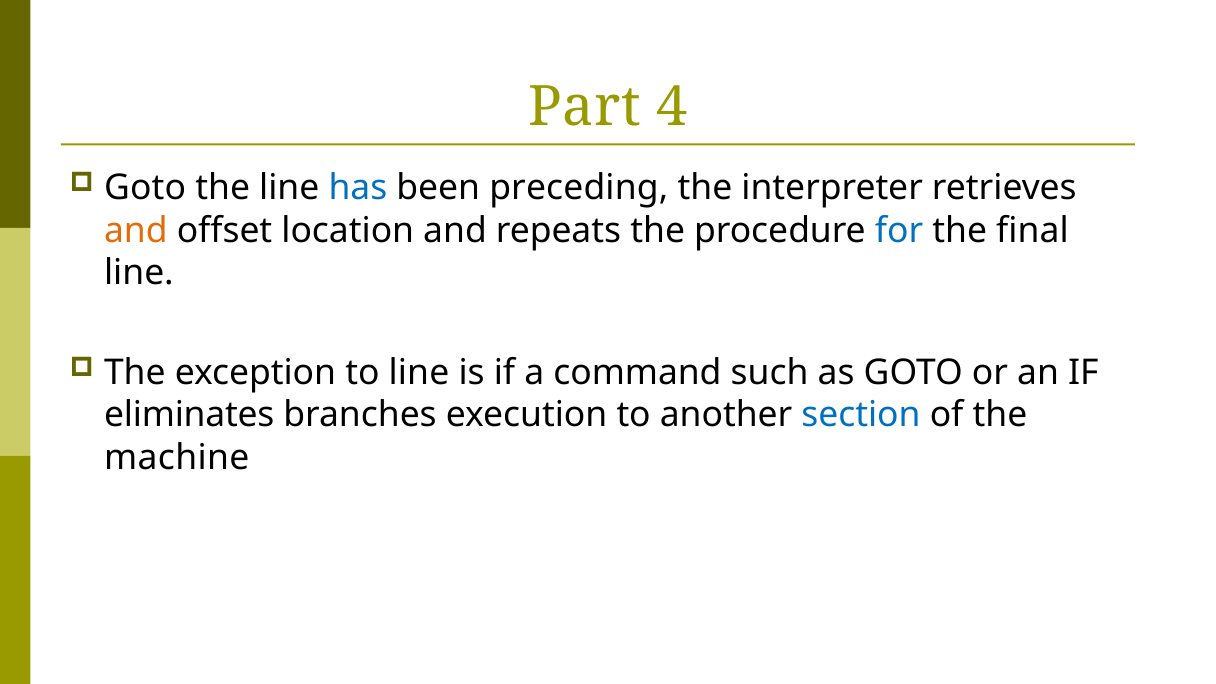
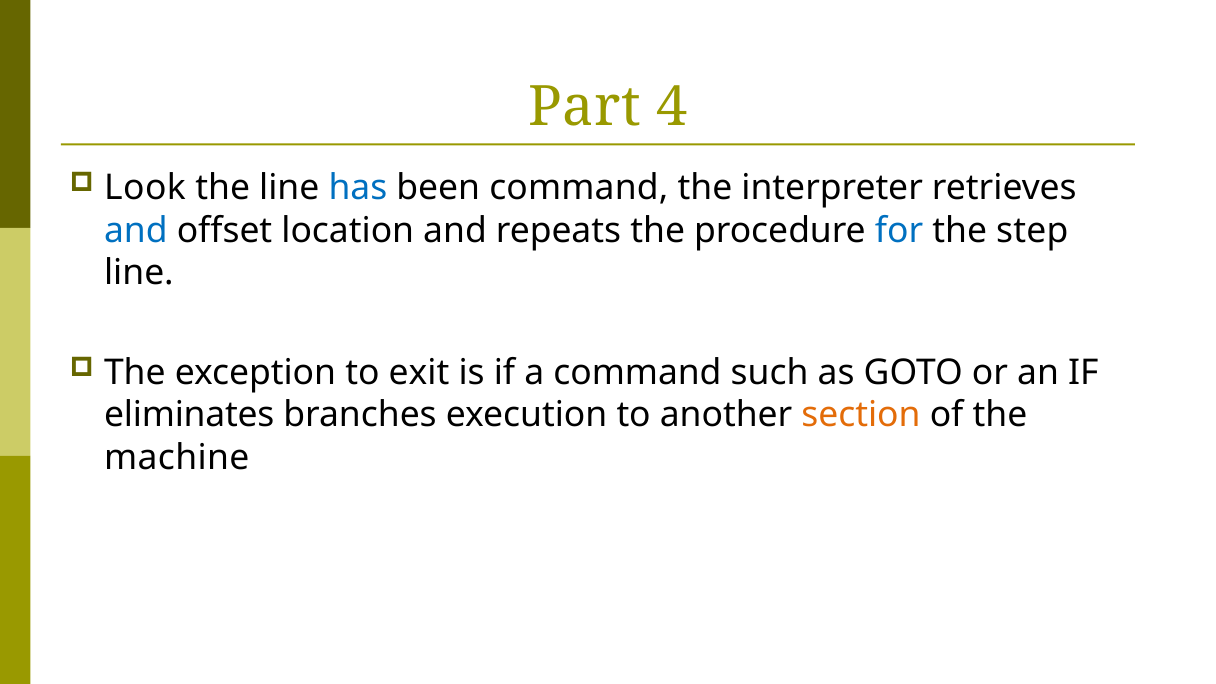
Goto: Goto -> Look (145, 188)
been preceding: preceding -> command (579, 188)
and colour: orange -> blue (136, 231)
final: final -> step (1032, 231)
to line: line -> exit (419, 372)
section colour: blue -> orange (861, 415)
